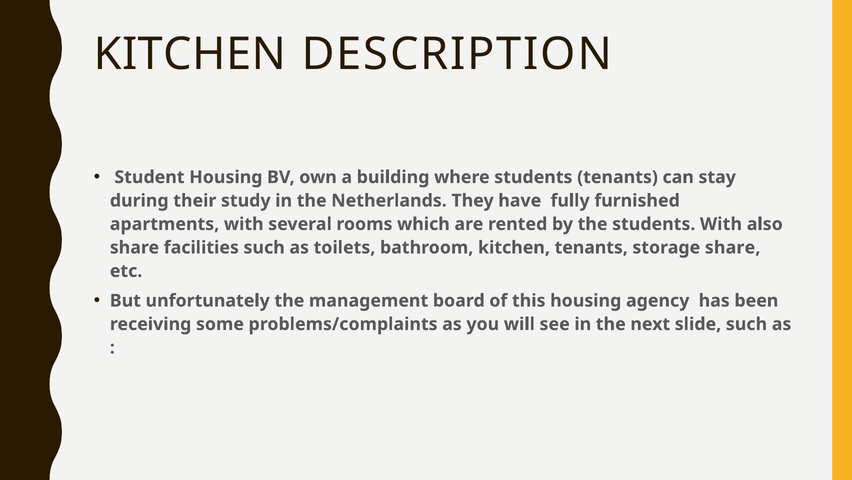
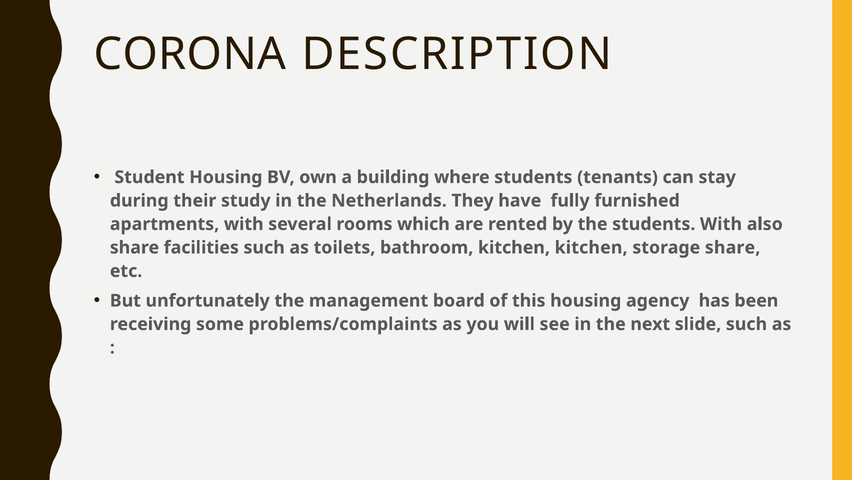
KITCHEN: KITCHEN -> CORONA (190, 54)
kitchen tenants: tenants -> kitchen (591, 247)
